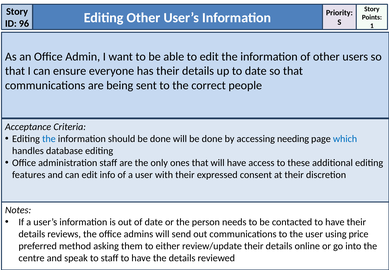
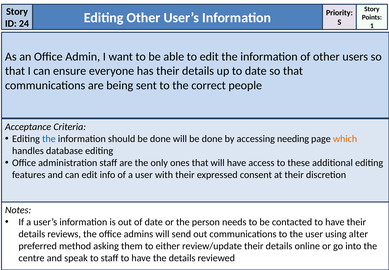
96: 96 -> 24 (24, 24)
which colour: blue -> orange (345, 138)
price: price -> alter (358, 233)
